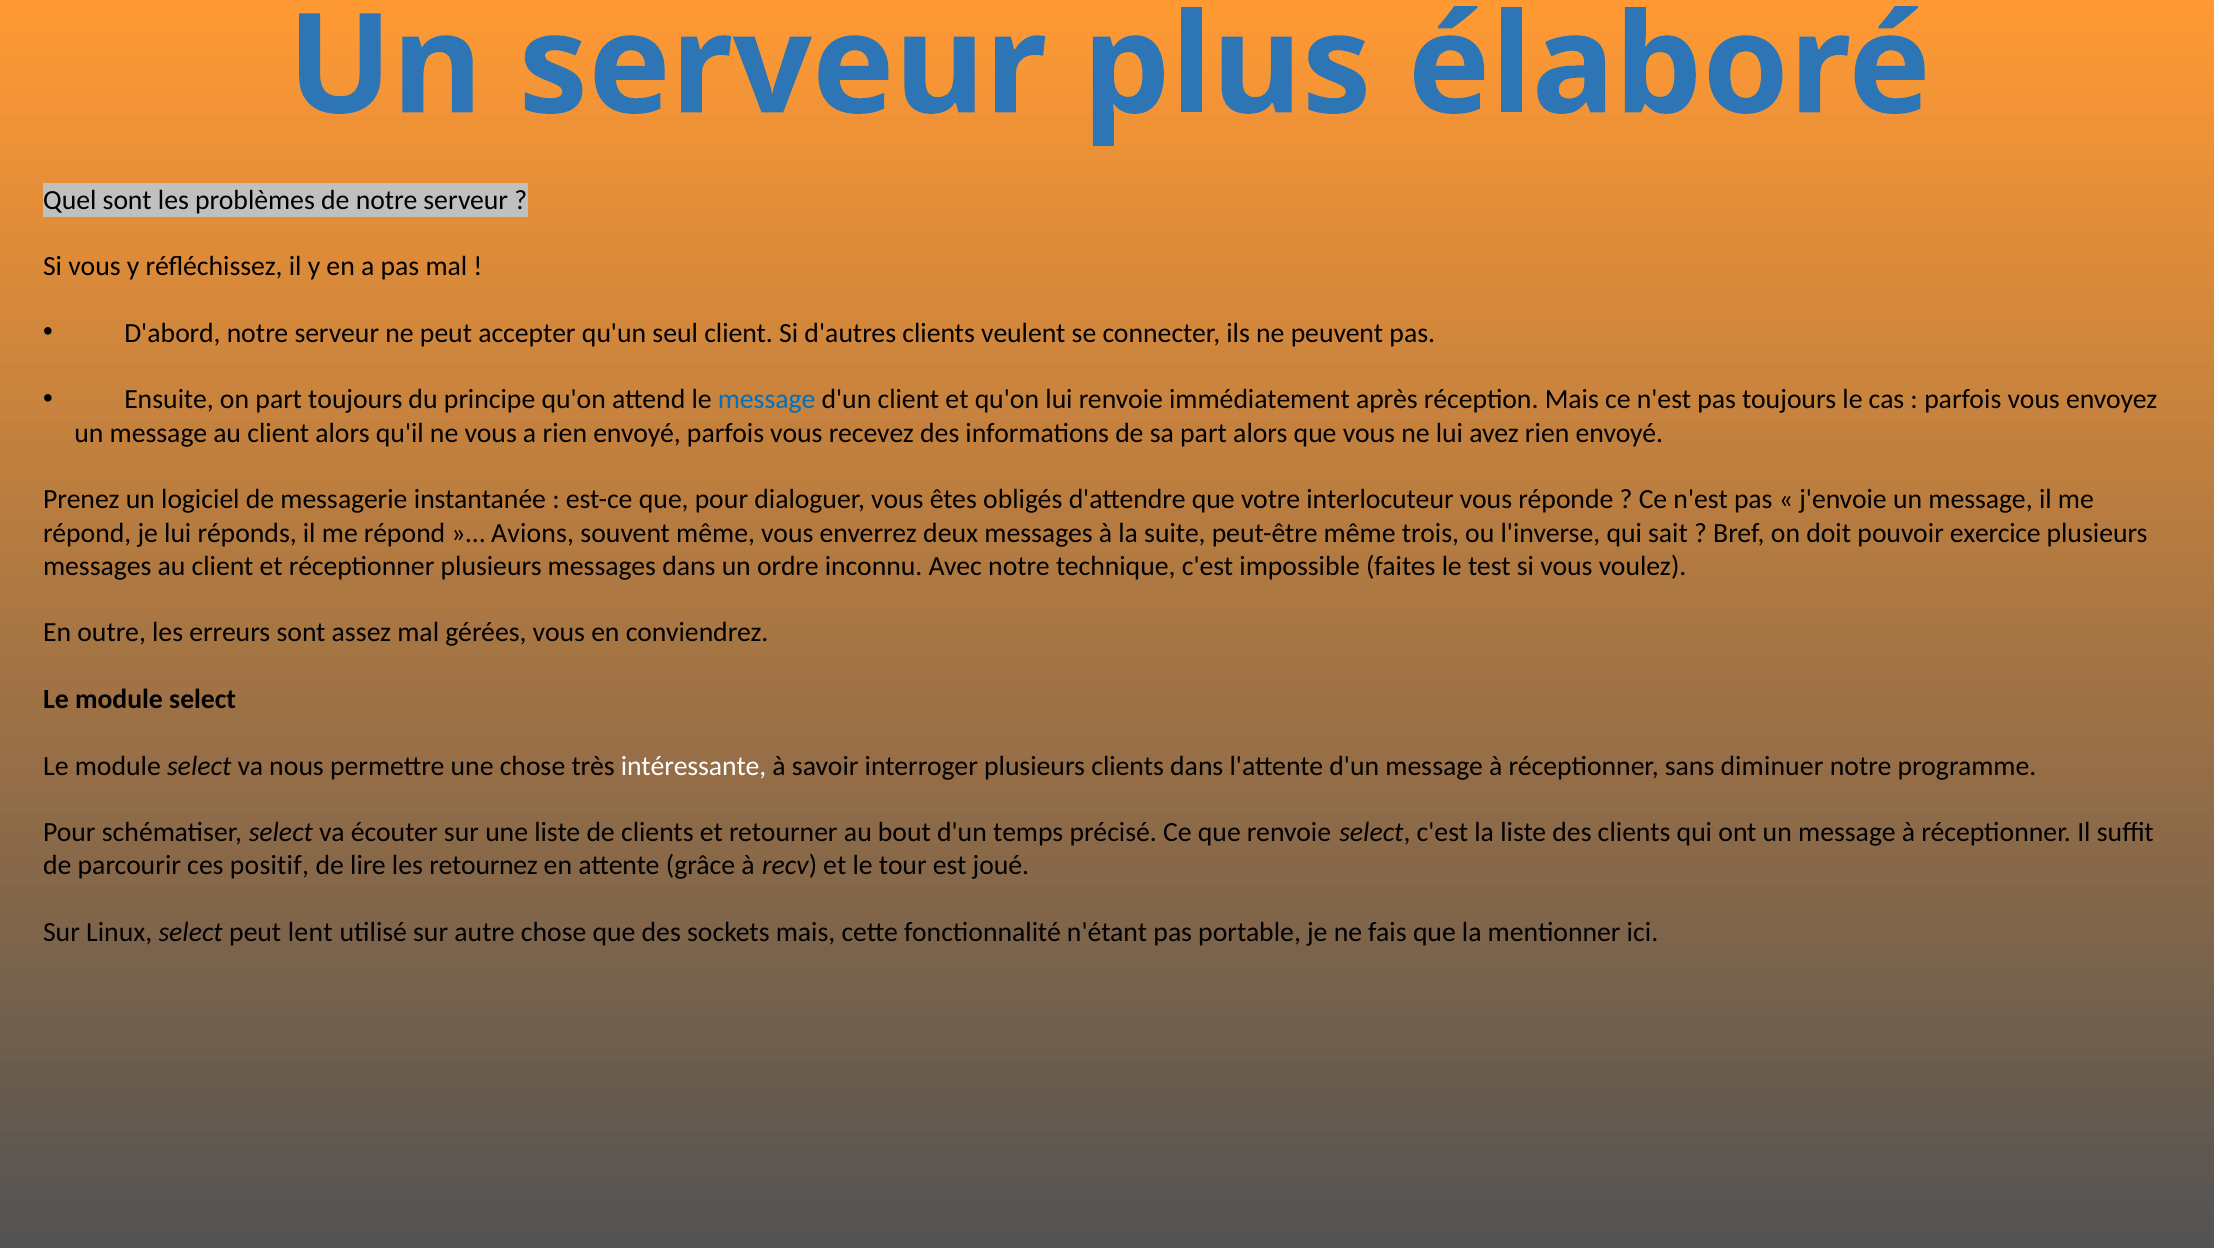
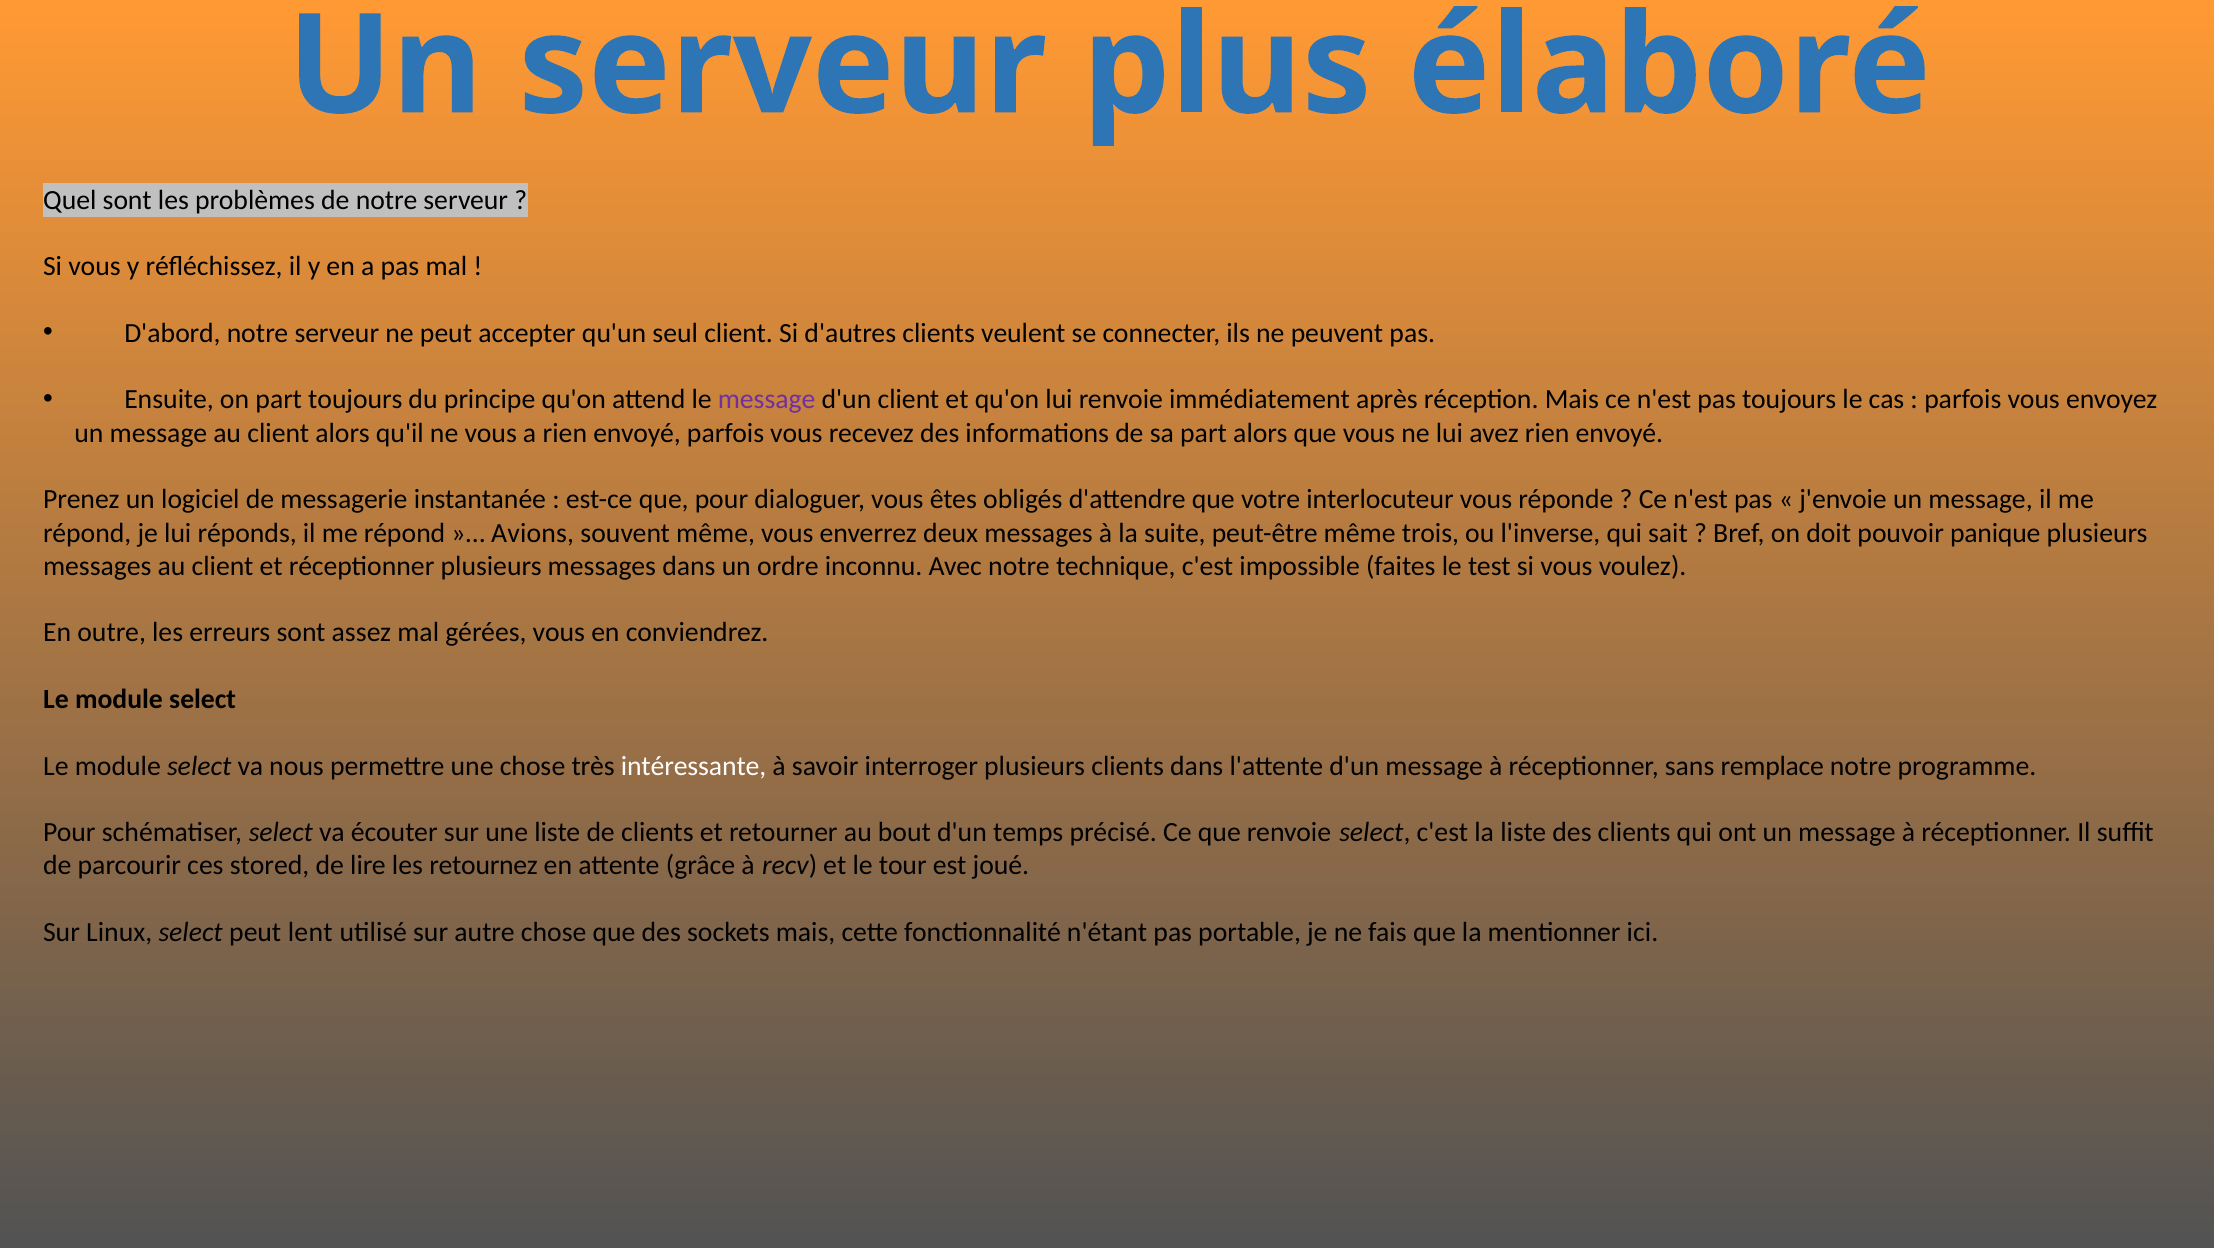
message colour: blue -> purple (767, 400)
exercice: exercice -> panique (1995, 533)
diminuer: diminuer -> remplace (1772, 766)
positif: positif -> stored (270, 866)
